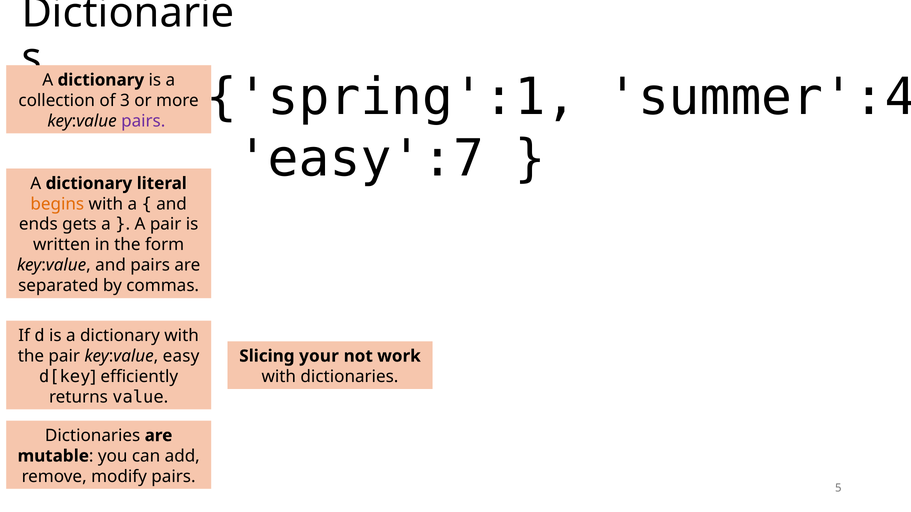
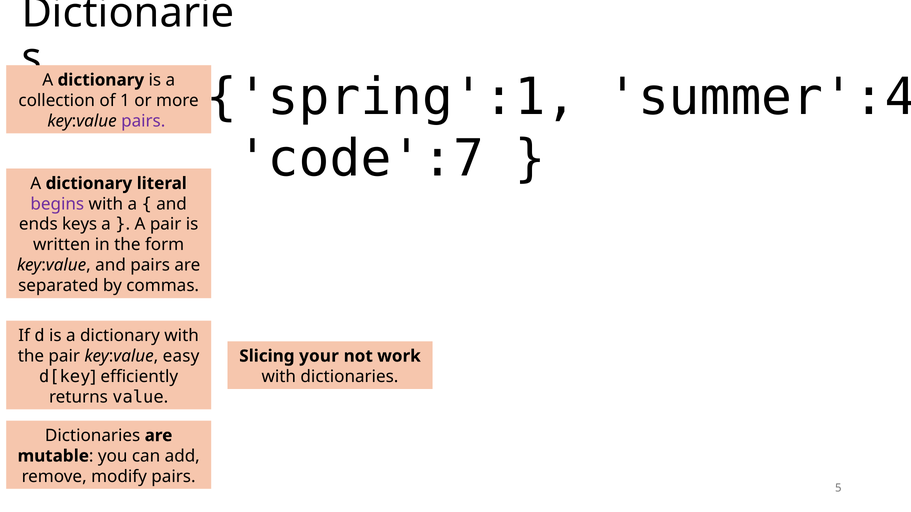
3: 3 -> 1 (125, 101)
easy':7: easy':7 -> code':7 (361, 159)
begins colour: orange -> purple (57, 204)
gets: gets -> keys (80, 225)
